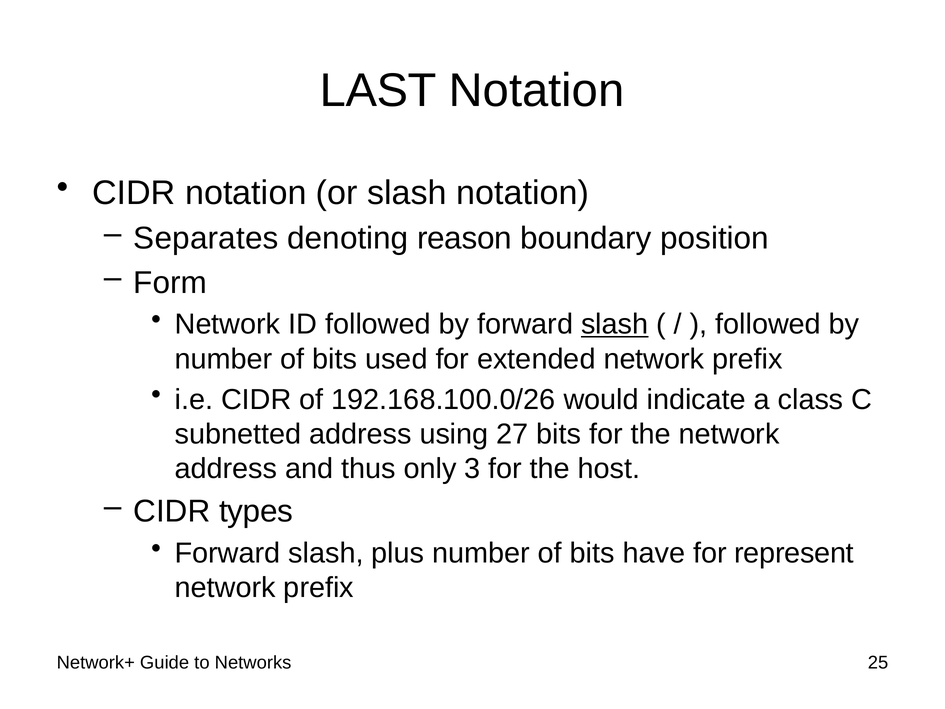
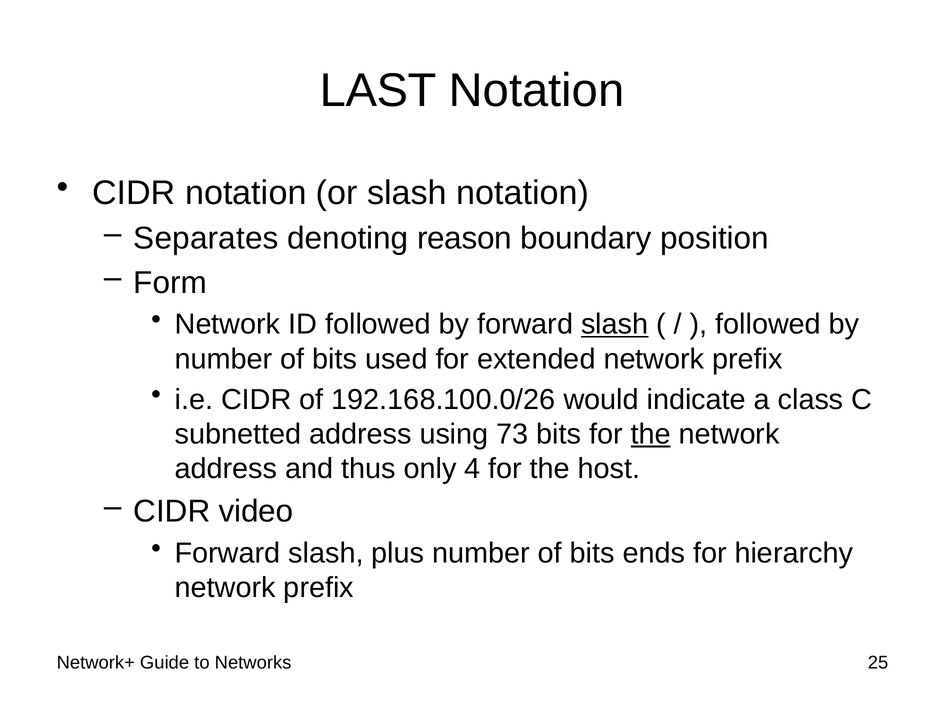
27: 27 -> 73 (512, 434)
the underline: none -> present (651, 434)
3: 3 -> 4 (472, 469)
types: types -> video (256, 511)
have: have -> ends (654, 553)
represent: represent -> hierarchy (794, 553)
